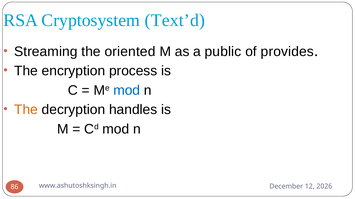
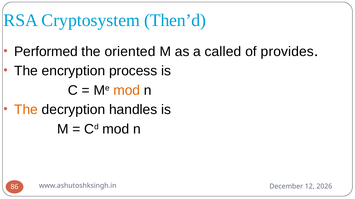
Text’d: Text’d -> Then’d (175, 20)
Streaming: Streaming -> Performed (46, 52)
public: public -> called (223, 52)
mod colour: blue -> orange (127, 91)
